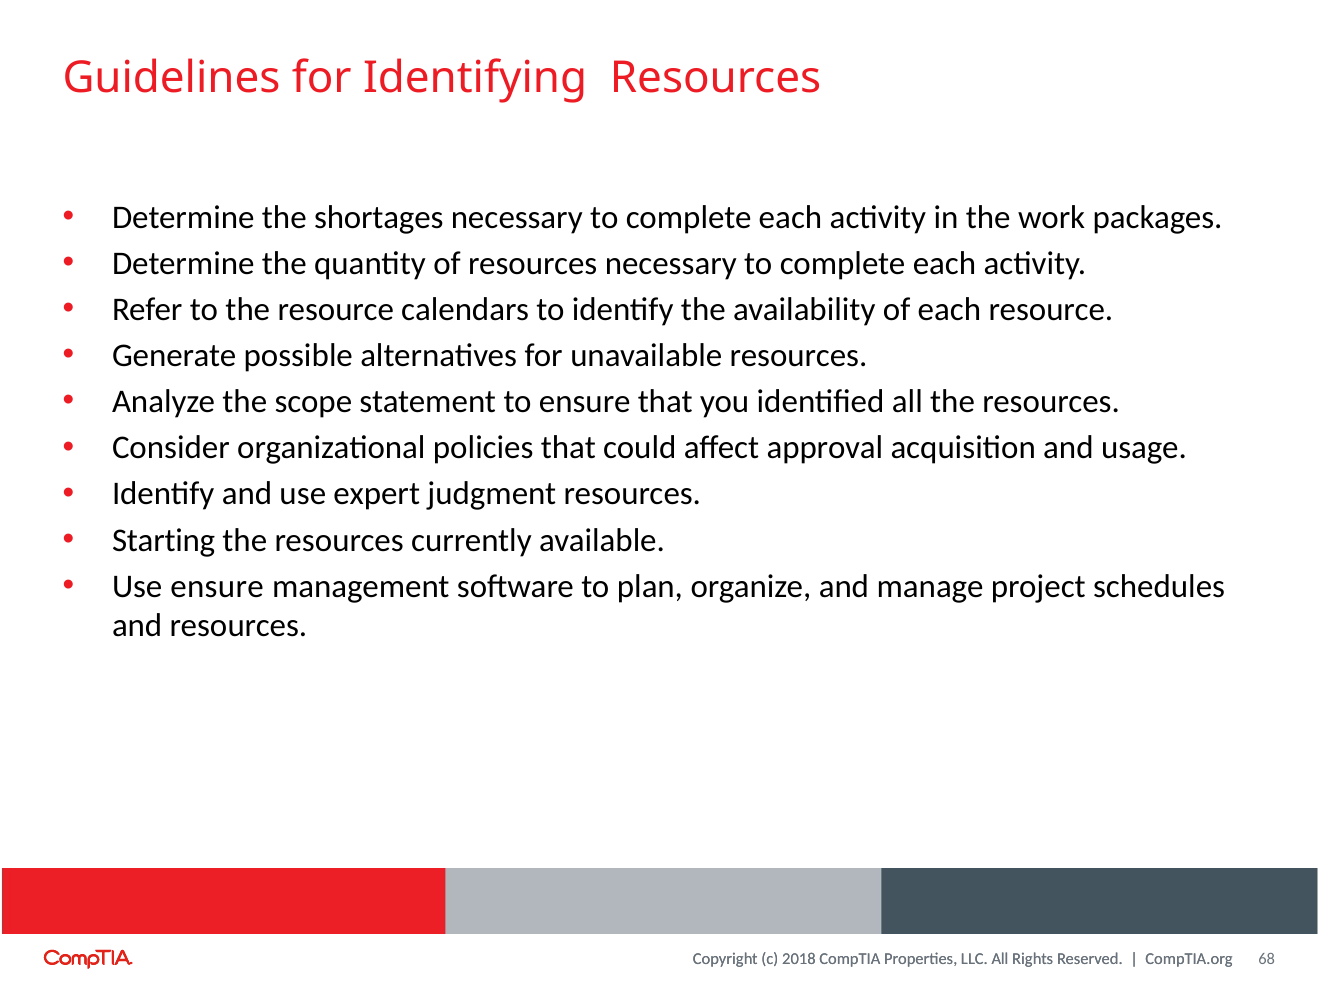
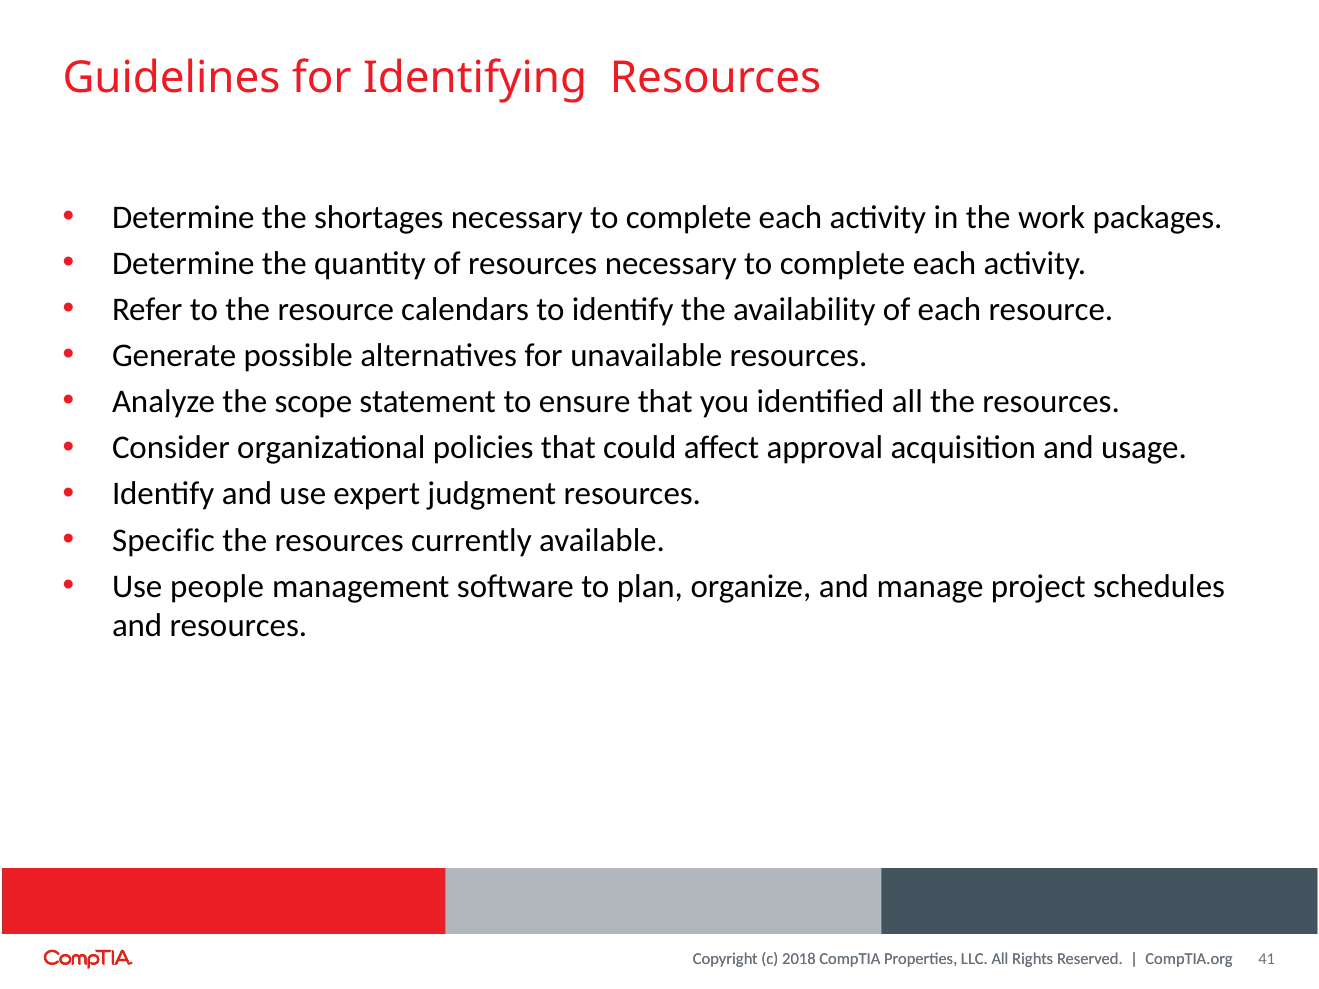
Starting: Starting -> Specific (163, 540)
Use ensure: ensure -> people (217, 587)
68: 68 -> 41 (1267, 959)
